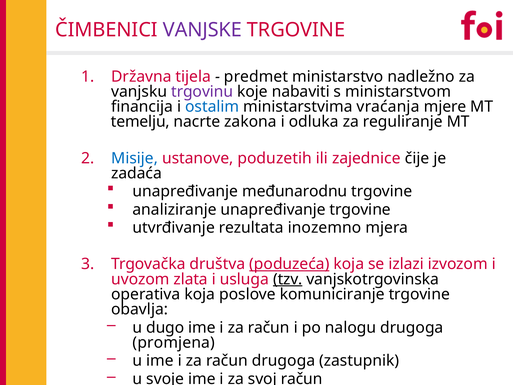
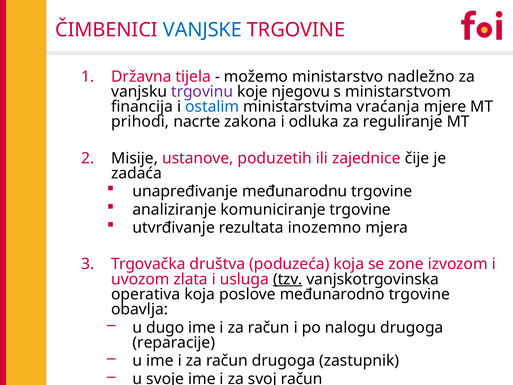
VANJSKE colour: purple -> blue (202, 30)
predmet: predmet -> možemo (256, 77)
nabaviti: nabaviti -> njegovu (301, 92)
temelju: temelju -> prihodi (140, 122)
Misije colour: blue -> black (135, 158)
analiziranje unapređivanje: unapređivanje -> komuniciranje (273, 209)
poduzeća underline: present -> none (289, 264)
izlazi: izlazi -> zone (406, 264)
komuniciranje: komuniciranje -> međunarodno (332, 294)
promjena: promjena -> reparacije (174, 342)
